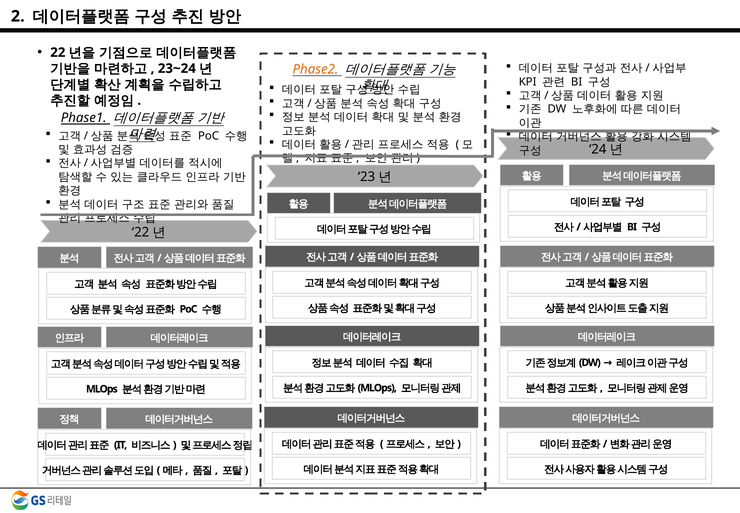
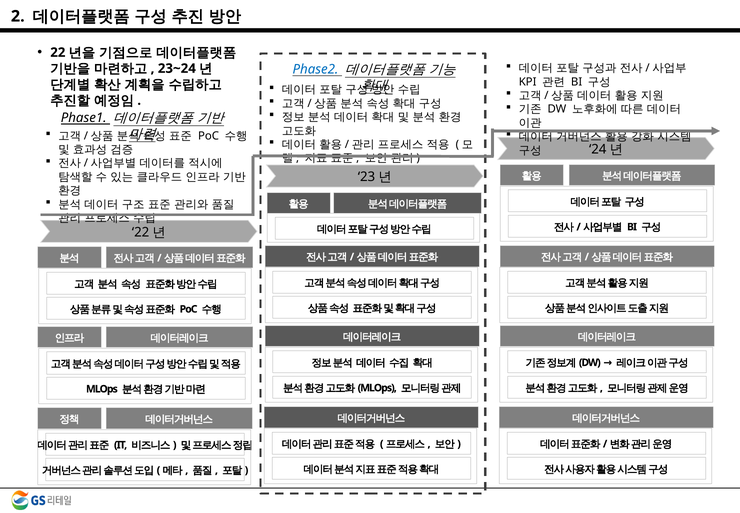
Phase2 colour: orange -> blue (315, 69)
